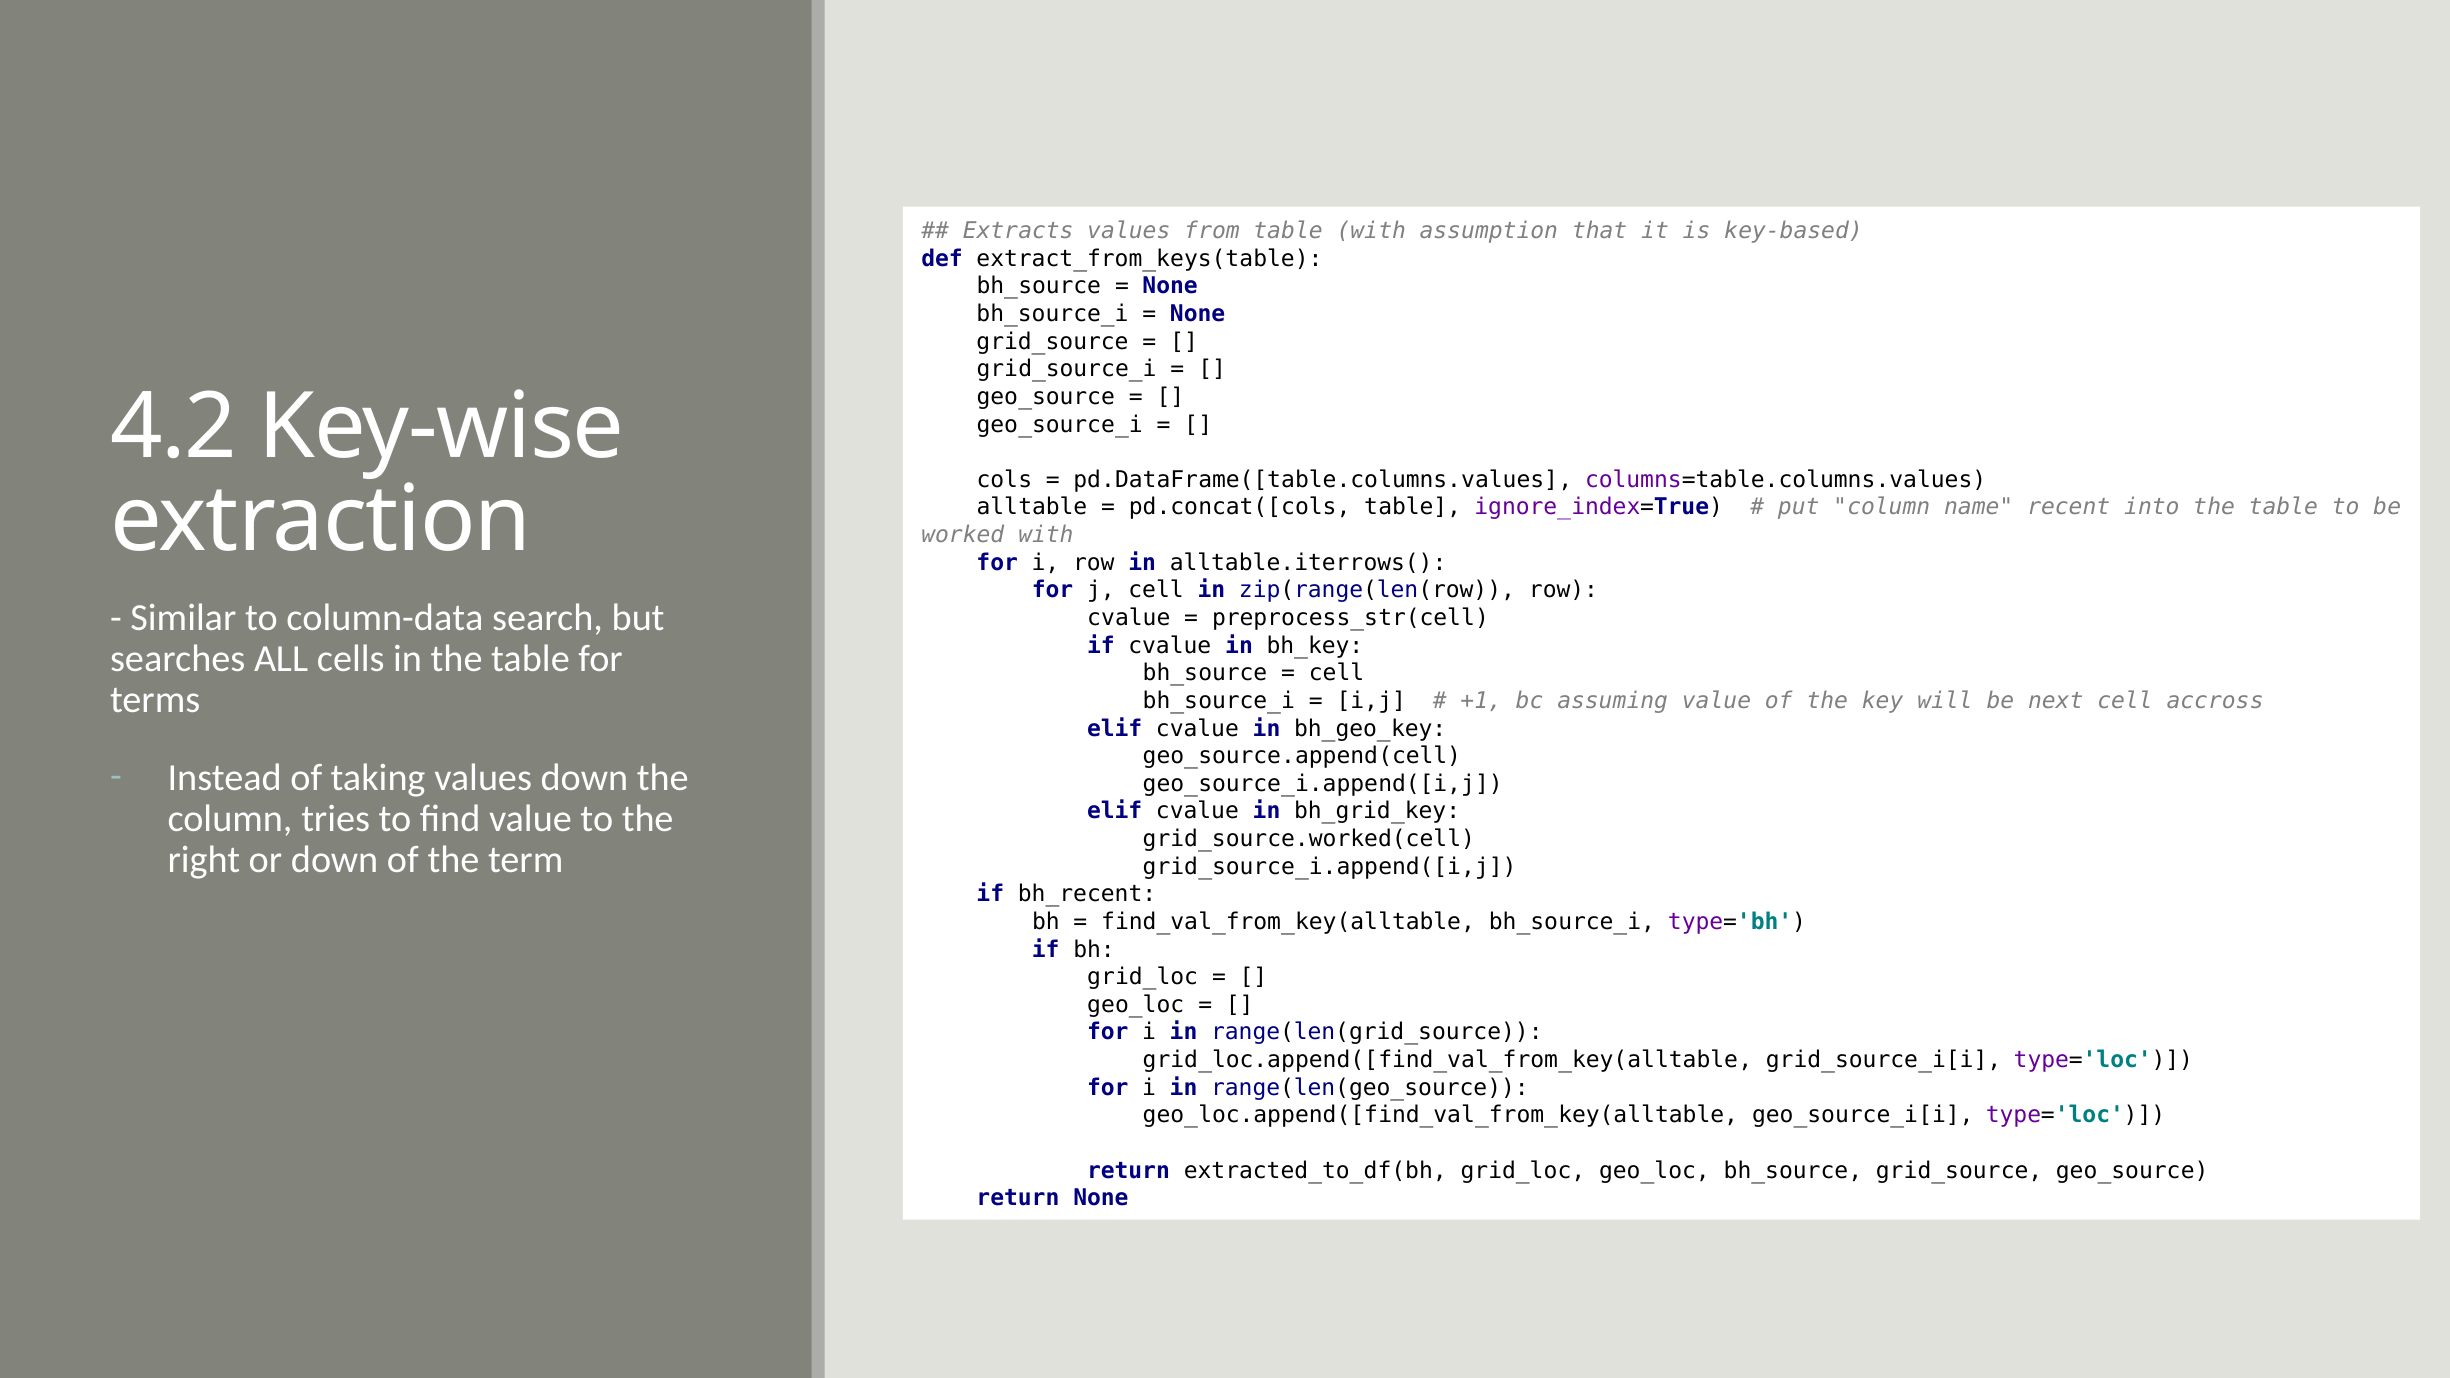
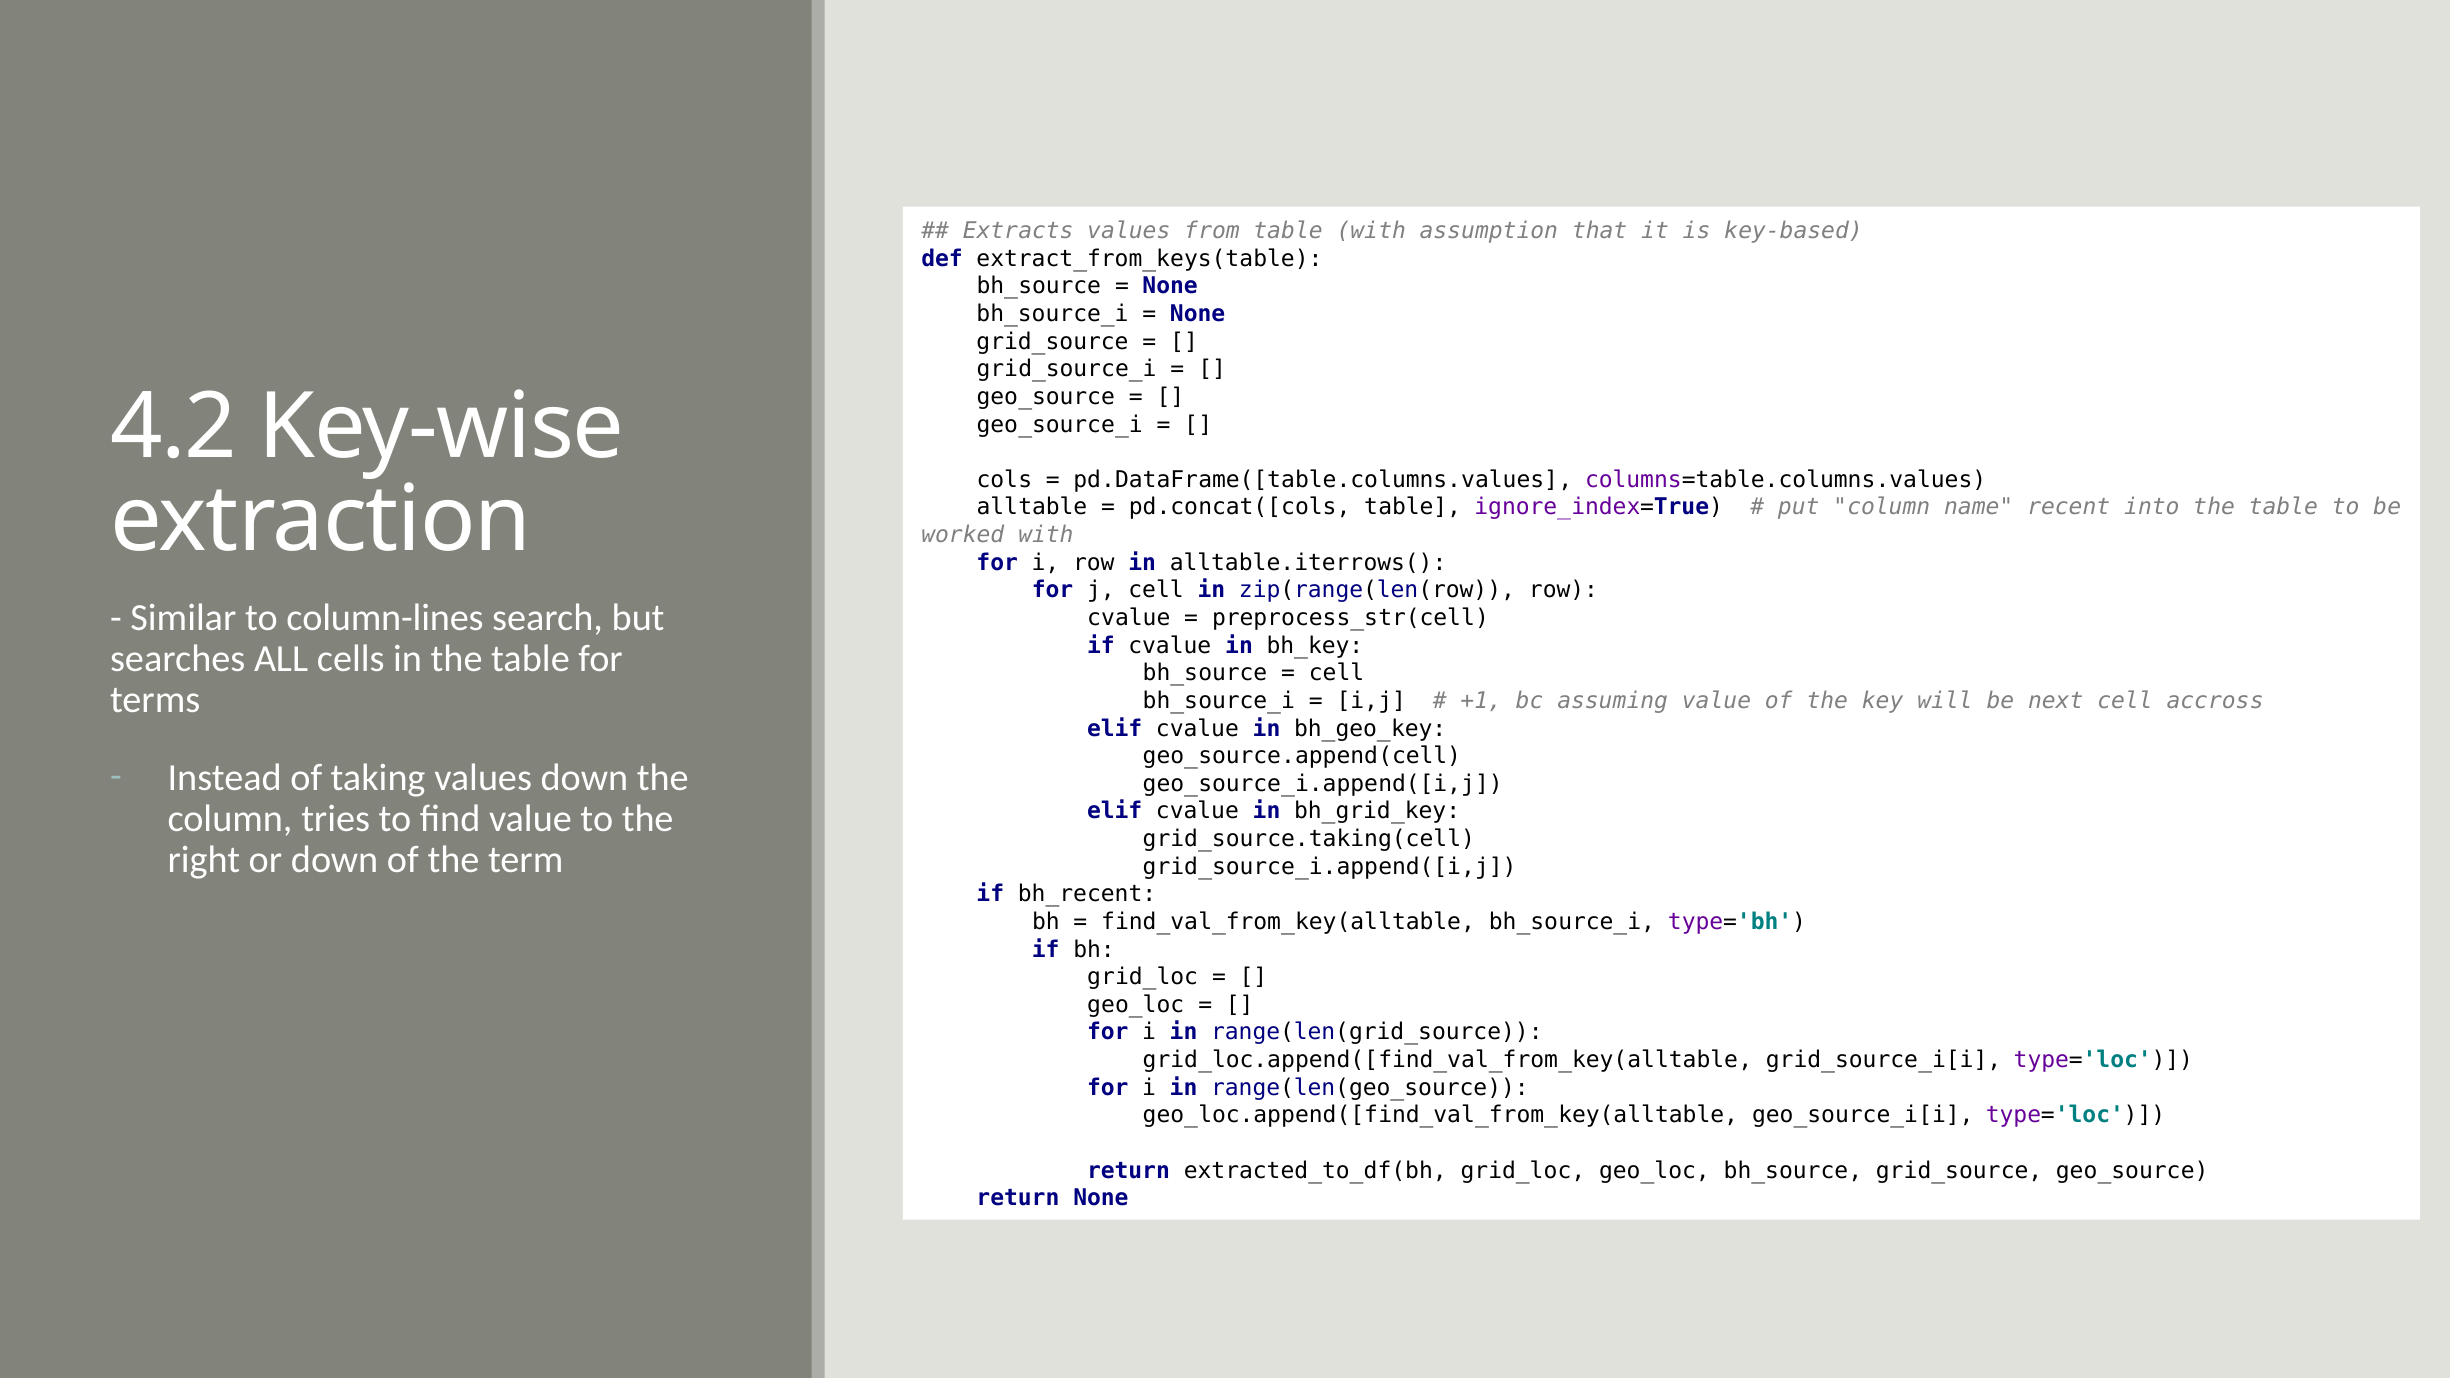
column-data: column-data -> column-lines (385, 618)
grid_source.worked(cell: grid_source.worked(cell -> grid_source.taking(cell (1309, 839)
